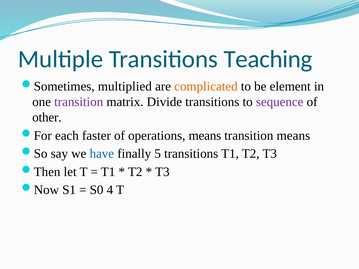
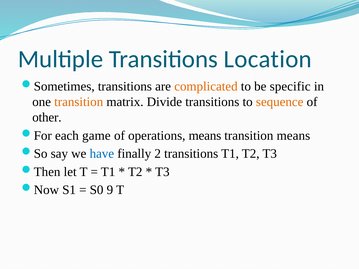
Teaching: Teaching -> Location (268, 59)
multiplied: multiplied -> transitions (125, 86)
element: element -> specific (290, 86)
transition colour: purple -> orange (79, 102)
sequence colour: purple -> orange (280, 102)
faster: faster -> game (96, 136)
5: 5 -> 2 (158, 154)
4: 4 -> 9 (110, 190)
